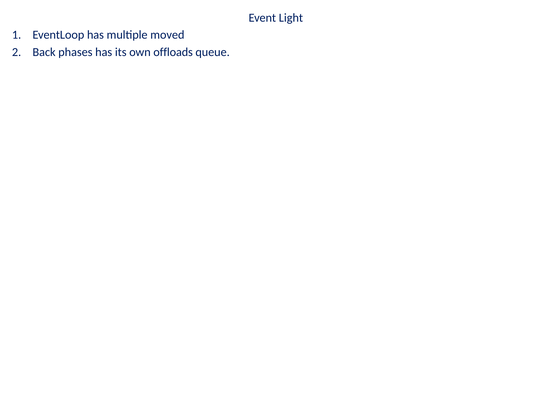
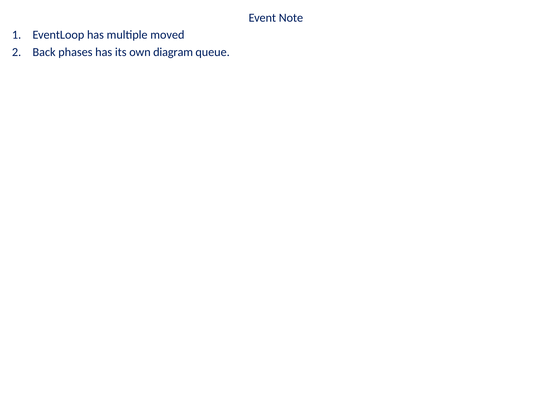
Light: Light -> Note (291, 18)
offloads: offloads -> diagram (173, 52)
